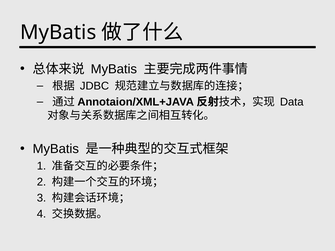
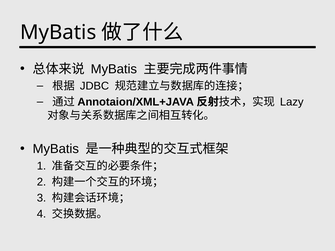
Data: Data -> Lazy (292, 102)
